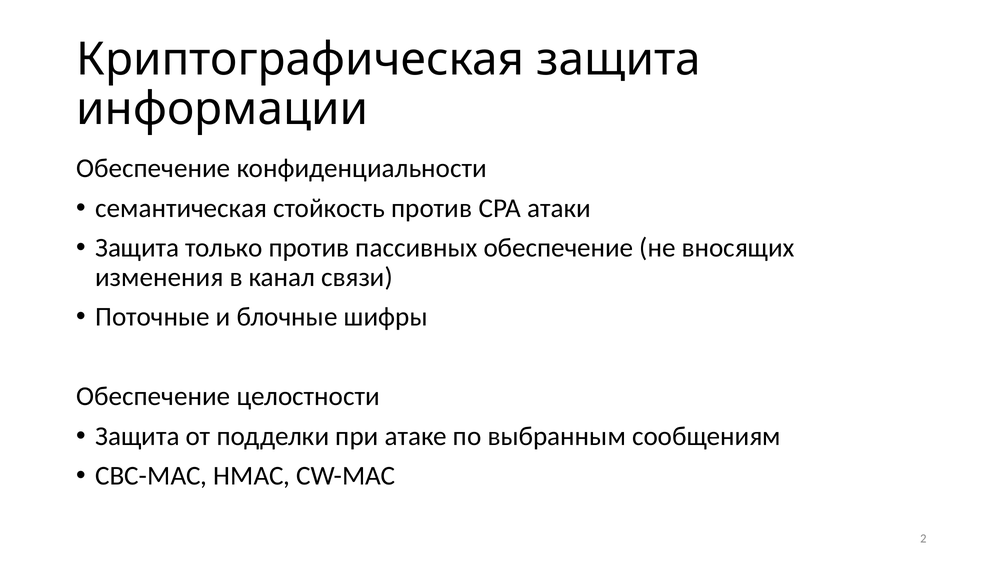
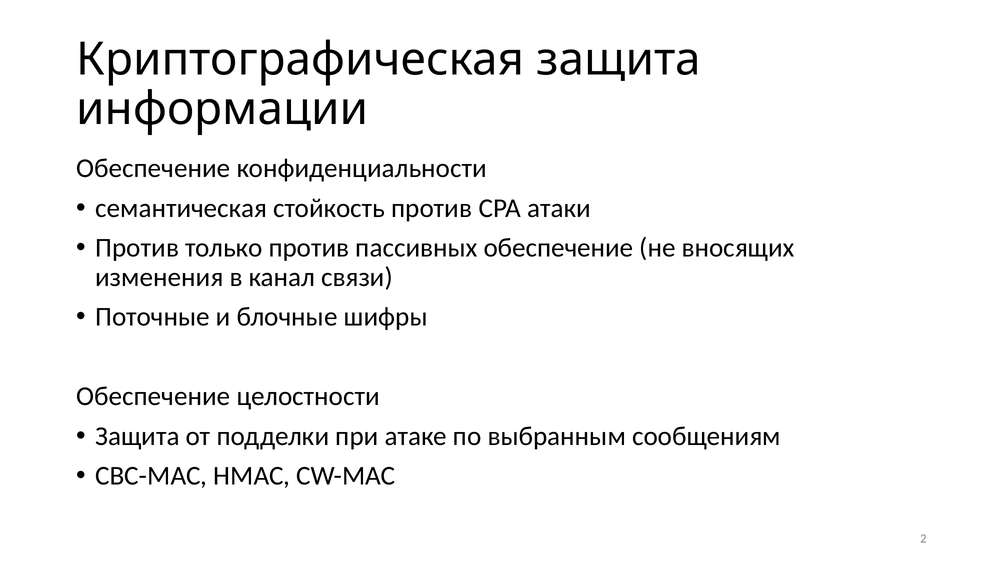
Защита: Защита -> Против (137, 248)
